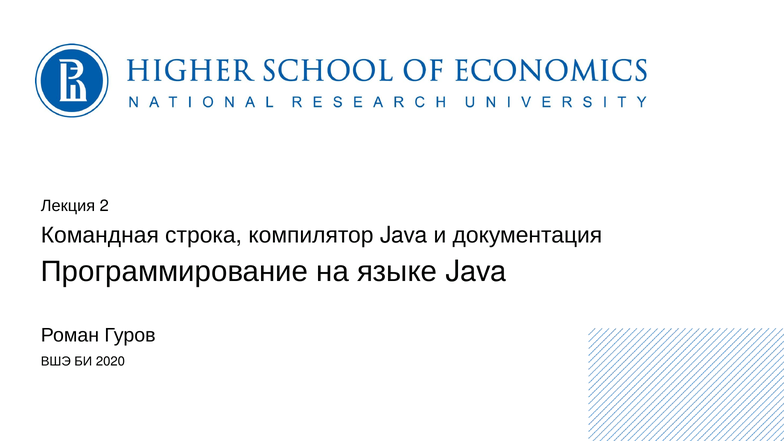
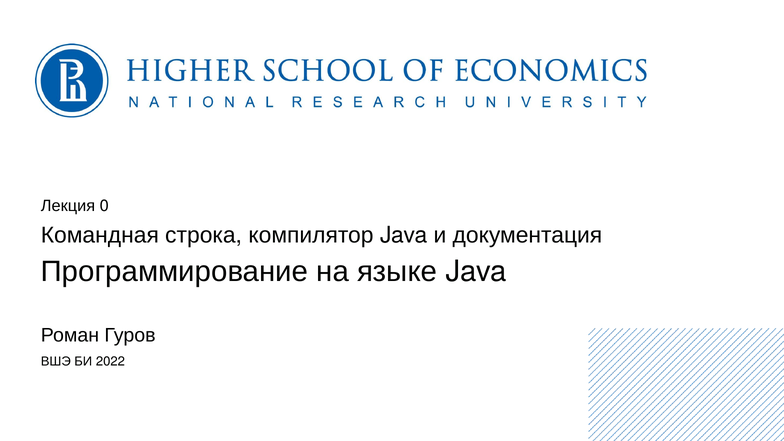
2: 2 -> 0 (104, 206)
2020: 2020 -> 2022 (110, 361)
